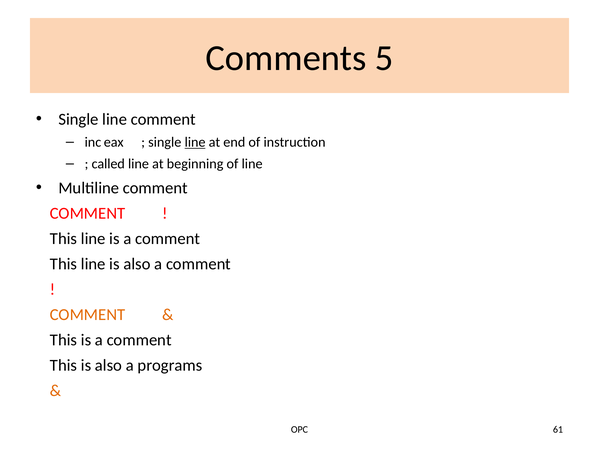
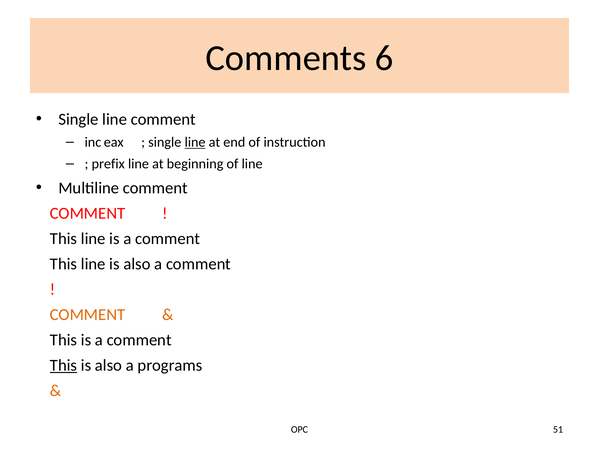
5: 5 -> 6 (384, 58)
called: called -> prefix (108, 164)
This underline: none -> present (64, 365)
61: 61 -> 51 (558, 429)
